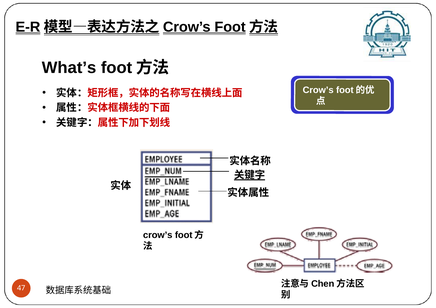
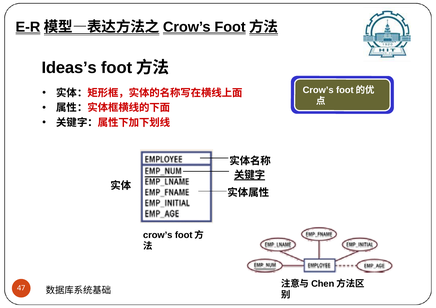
What’s: What’s -> Ideas’s (69, 68)
